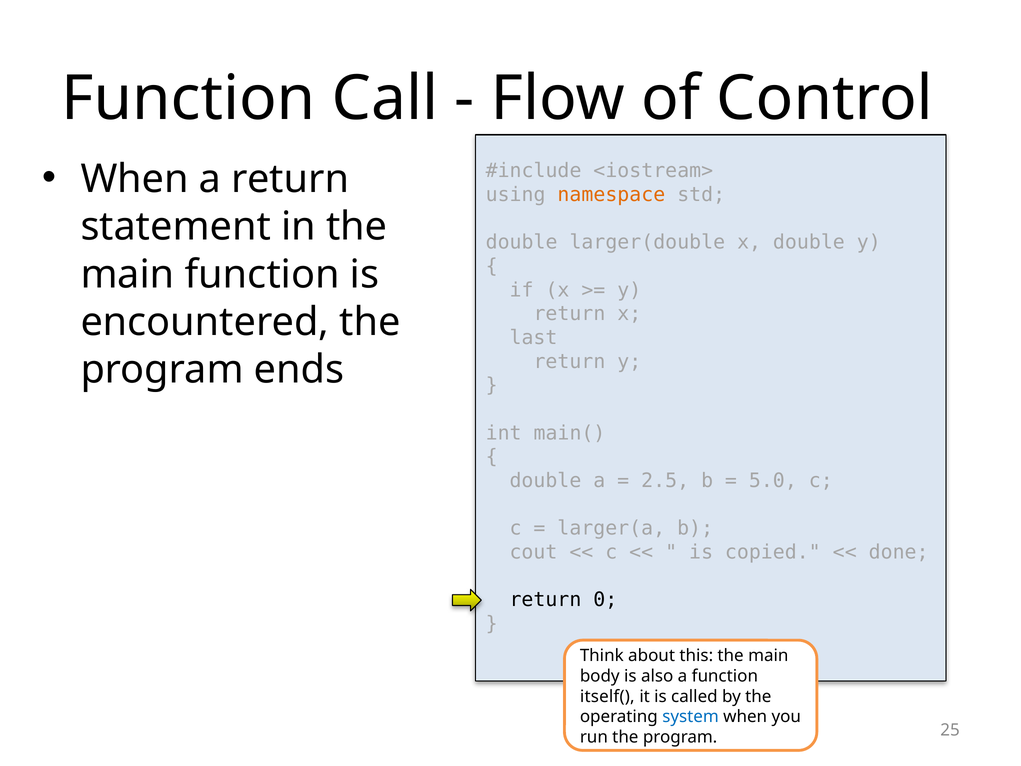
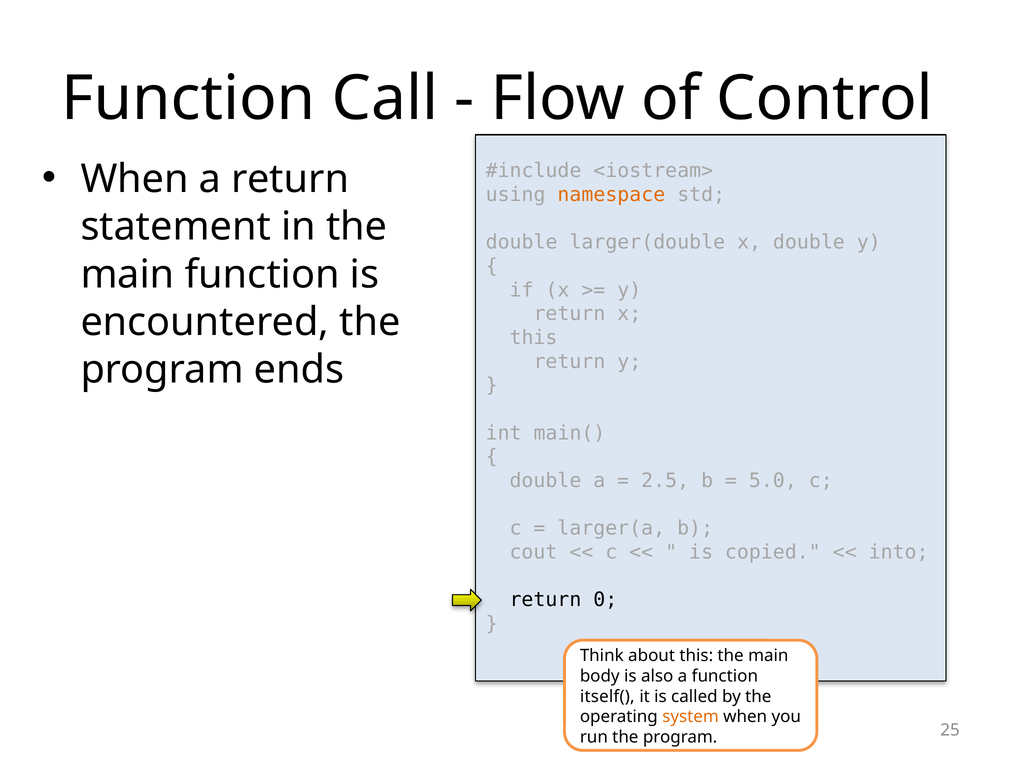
last: last -> this (533, 338)
done: done -> into (899, 552)
system colour: blue -> orange (691, 717)
